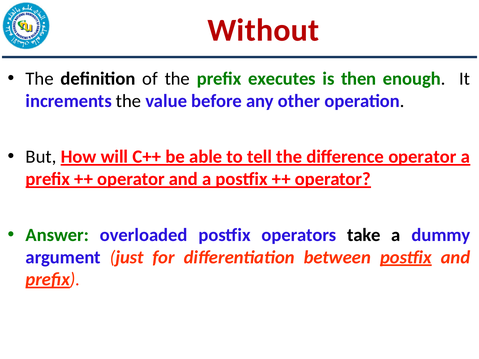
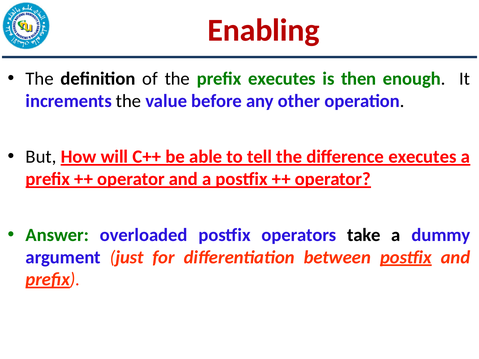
Without: Without -> Enabling (264, 30)
difference operator: operator -> executes (422, 157)
